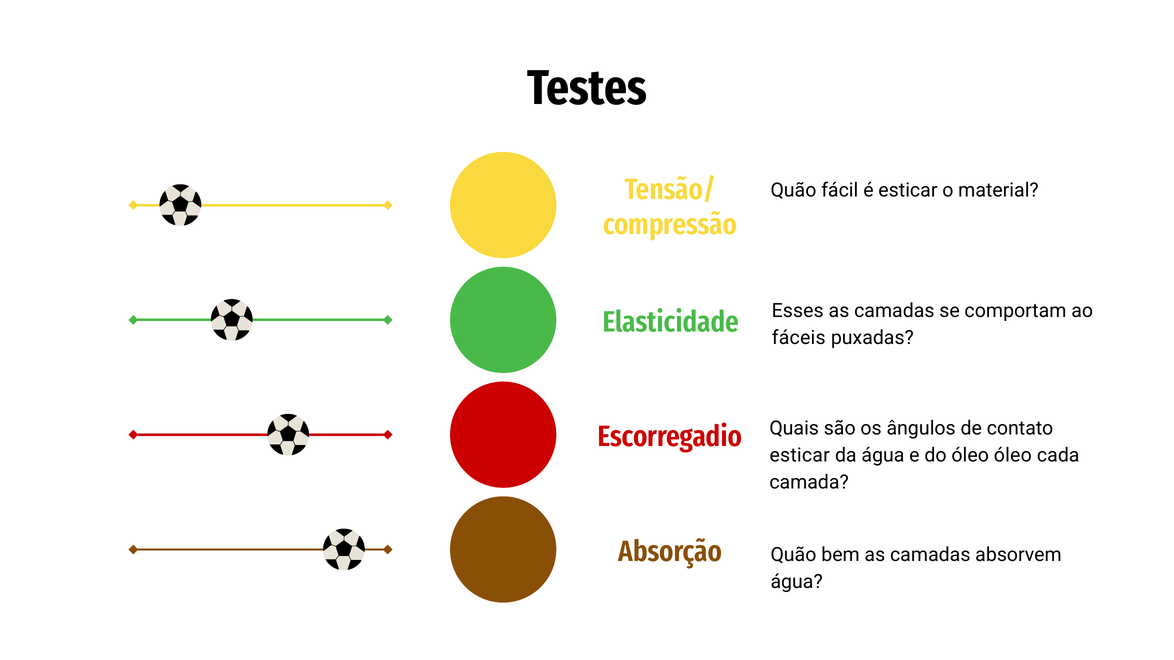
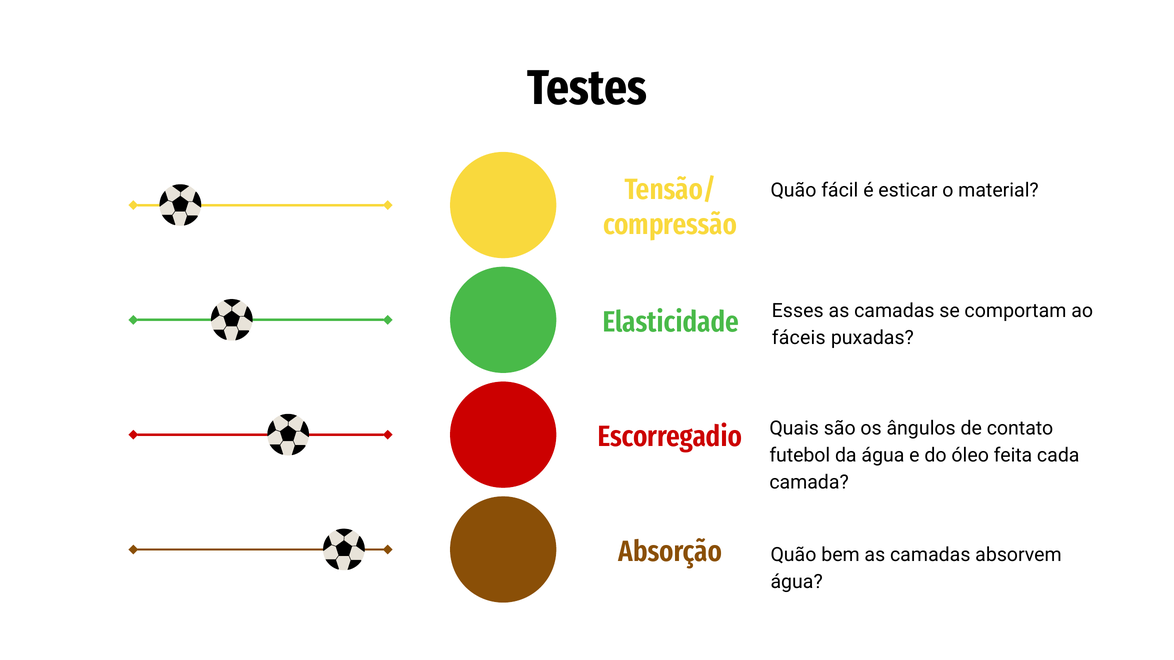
esticar: esticar -> futebol (800, 456)
óleo óleo: óleo -> feita (1013, 456)
